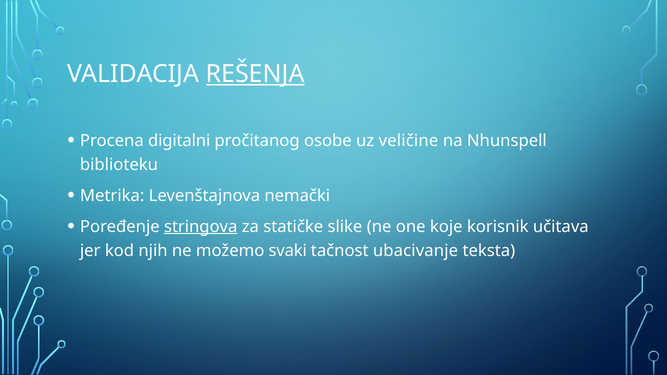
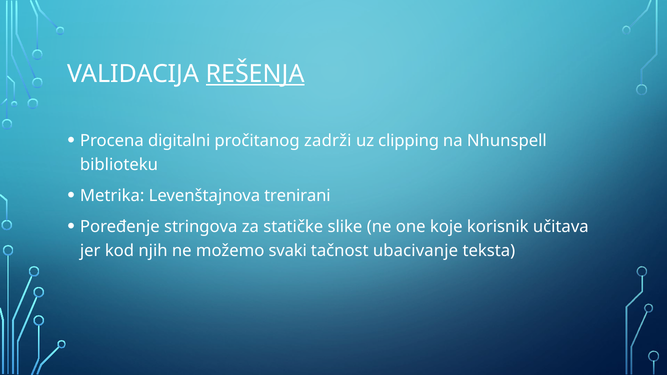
osobe: osobe -> zadrži (328, 141)
veličine: veličine -> clipping (409, 141)
nemački: nemački -> trenirani (297, 196)
stringova underline: present -> none (201, 227)
